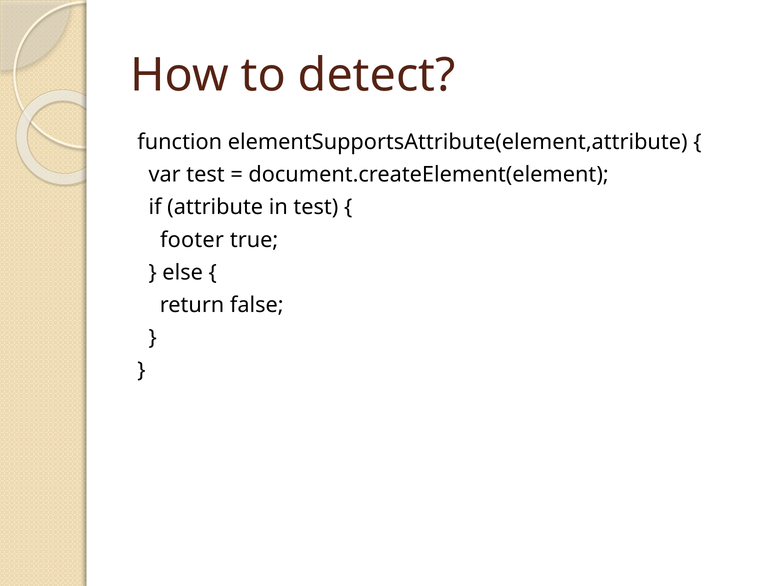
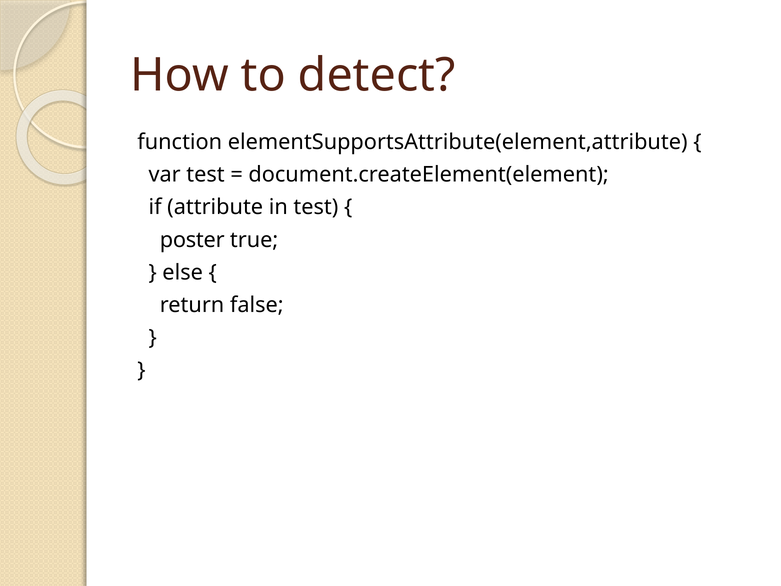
footer: footer -> poster (192, 240)
